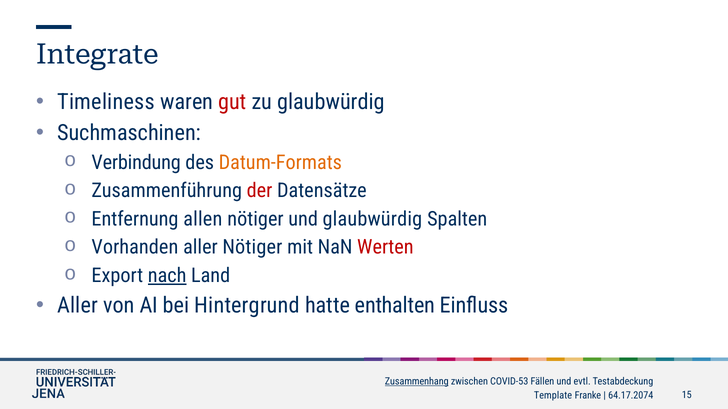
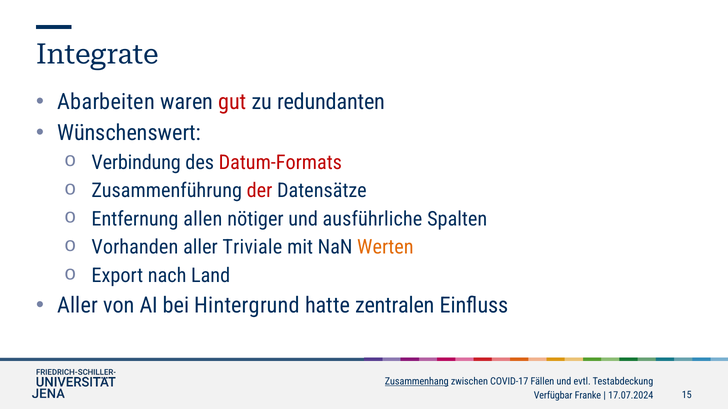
Timeliness: Timeliness -> Abarbeiten (106, 102)
zu glaubwürdig: glaubwürdig -> redundanten (331, 102)
Suchmaschinen: Suchmaschinen -> Wünschenswert (129, 133)
Datum-Formats colour: orange -> red (280, 163)
und glaubwürdig: glaubwürdig -> ausführliche (372, 219)
aller Nötiger: Nötiger -> Triviale (252, 248)
Werten colour: red -> orange (385, 248)
nach underline: present -> none (167, 276)
enthalten: enthalten -> zentralen (395, 306)
COVID-53: COVID-53 -> COVID-17 (509, 382)
Template: Template -> Verfügbar (553, 396)
64.17.2074: 64.17.2074 -> 17.07.2024 (631, 396)
